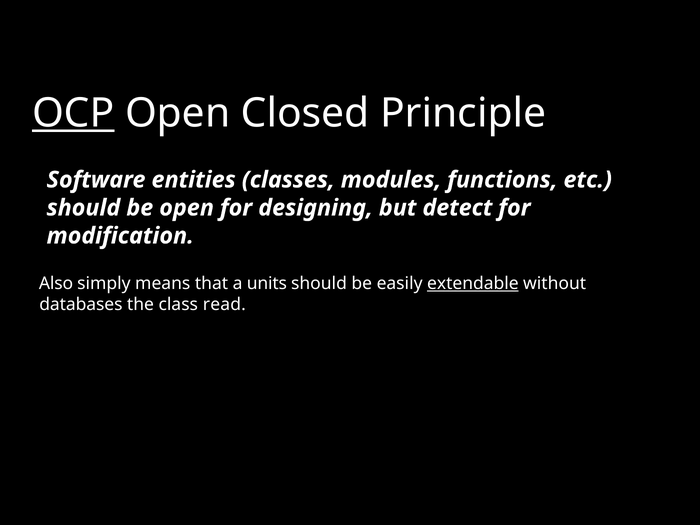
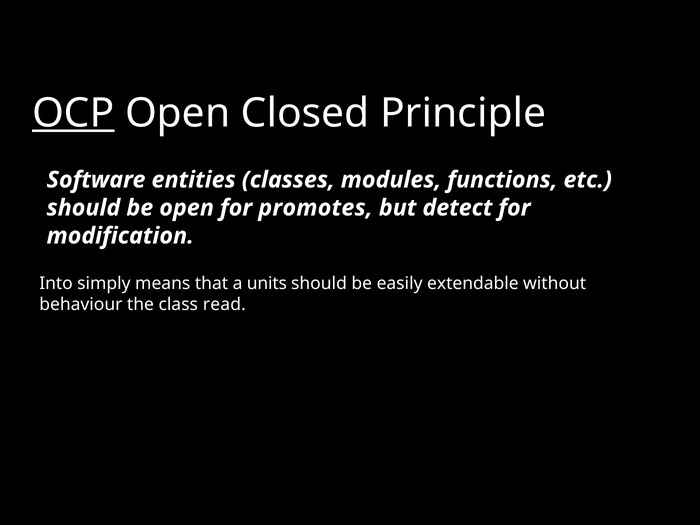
designing: designing -> promotes (315, 208)
Also: Also -> Into (56, 283)
extendable underline: present -> none (473, 283)
databases: databases -> behaviour (81, 304)
